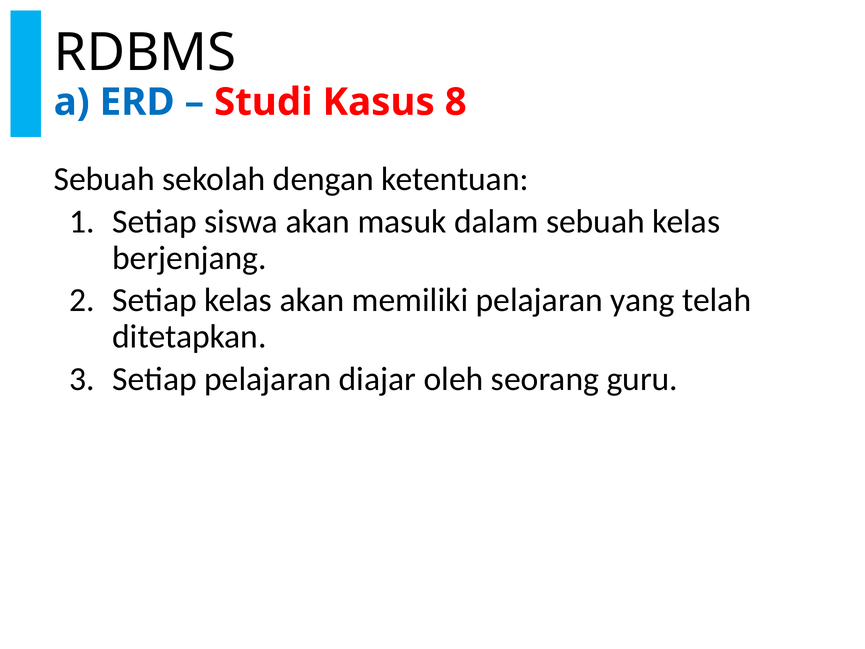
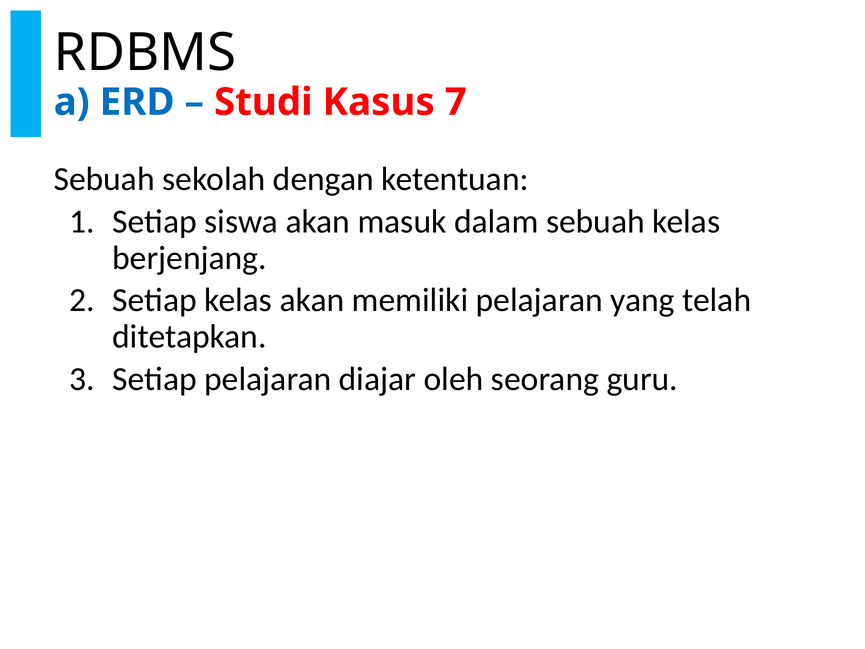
8: 8 -> 7 (456, 102)
